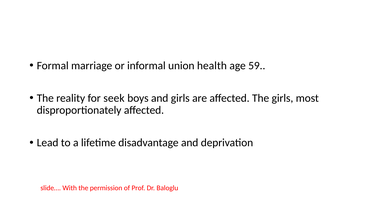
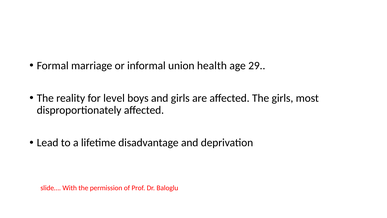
59: 59 -> 29 (257, 65)
seek: seek -> level (114, 98)
